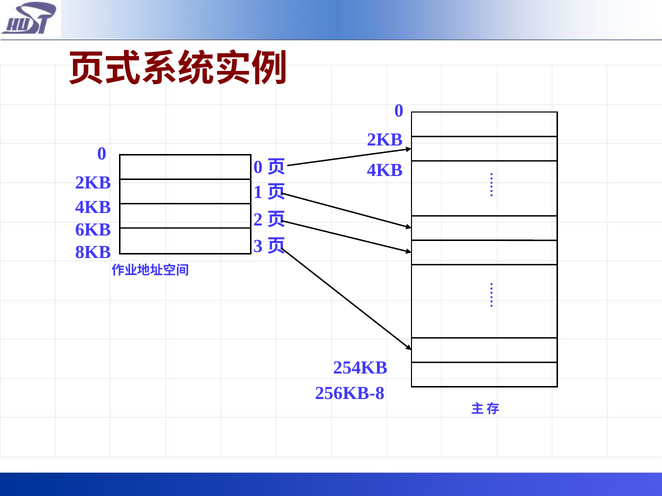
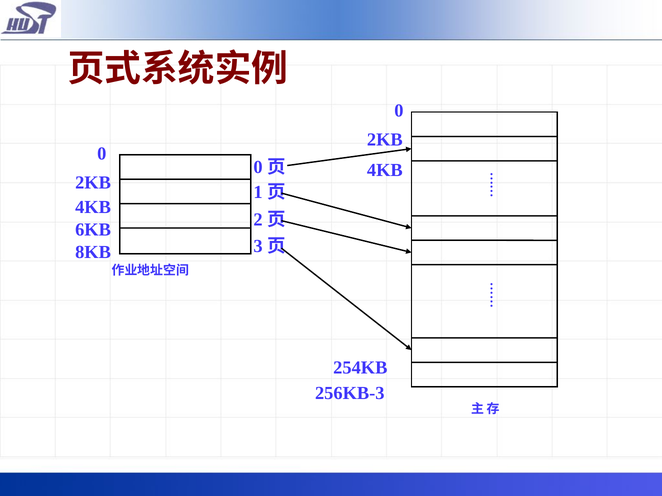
256KB-8: 256KB-8 -> 256KB-3 (350, 393)
